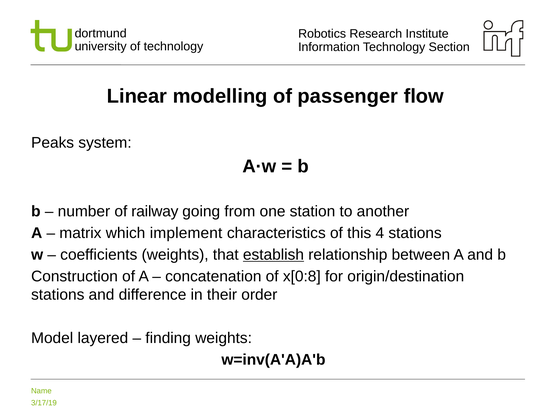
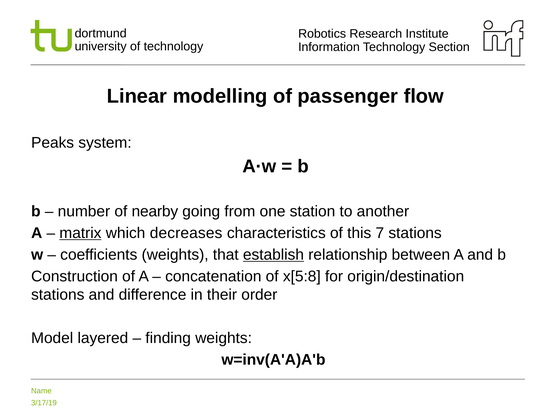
railway: railway -> nearby (155, 211)
matrix underline: none -> present (80, 233)
implement: implement -> decreases (186, 233)
4: 4 -> 7 (380, 233)
x[0:8: x[0:8 -> x[5:8 (302, 276)
